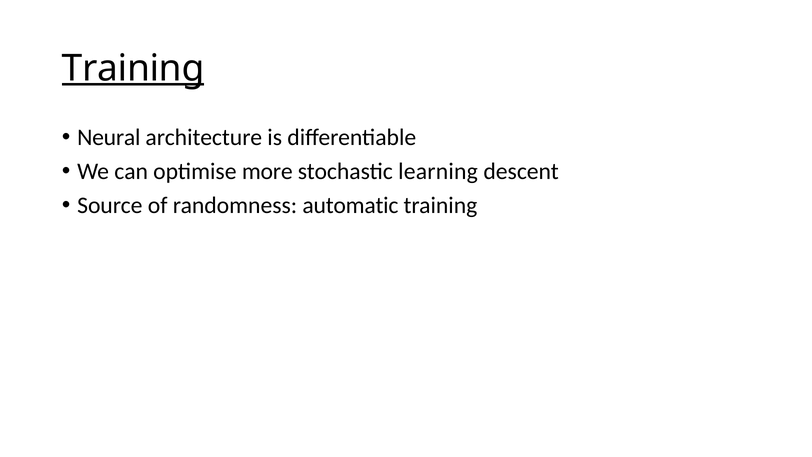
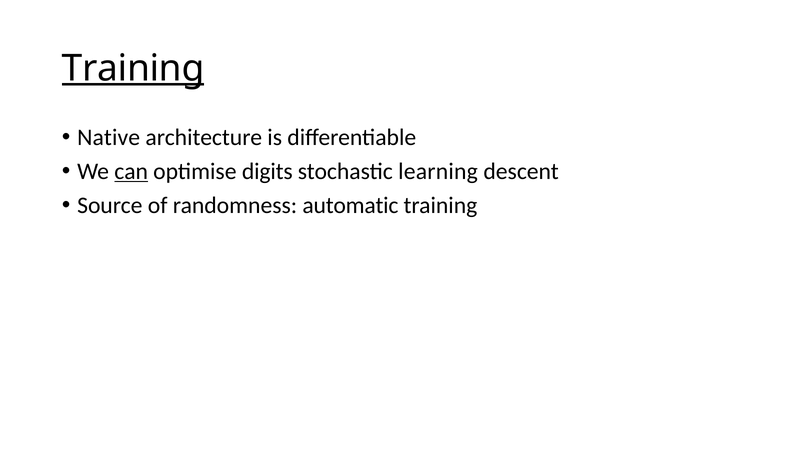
Neural: Neural -> Native (109, 137)
can underline: none -> present (131, 171)
more: more -> digits (267, 171)
